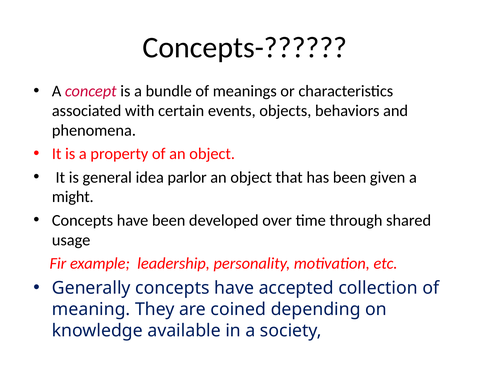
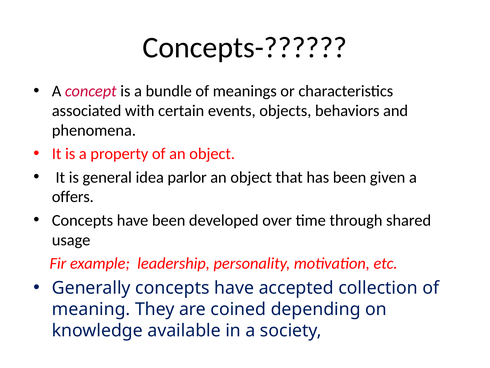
might: might -> offers (73, 197)
